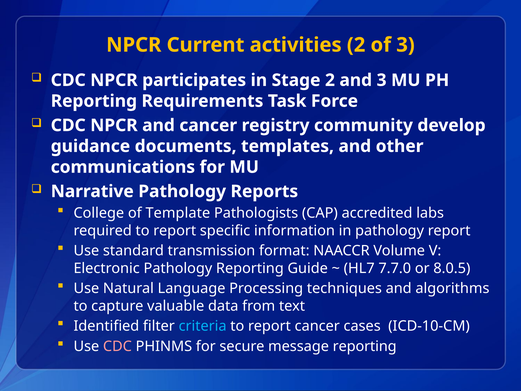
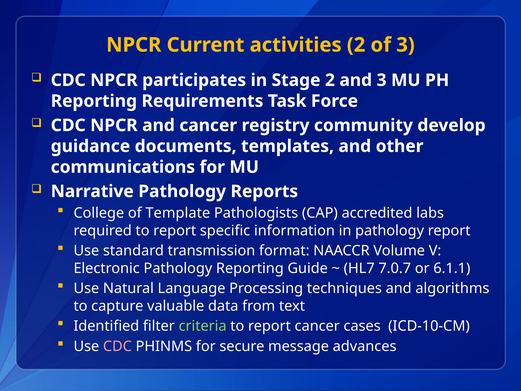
7.7.0: 7.7.0 -> 7.0.7 (395, 268)
8.0.5: 8.0.5 -> 6.1.1 (452, 268)
criteria colour: light blue -> light green (203, 326)
message reporting: reporting -> advances (365, 346)
